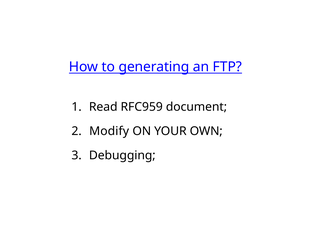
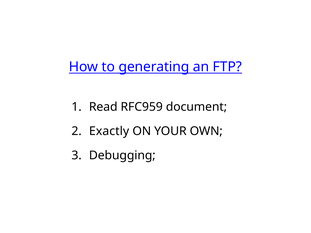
Modify: Modify -> Exactly (109, 131)
